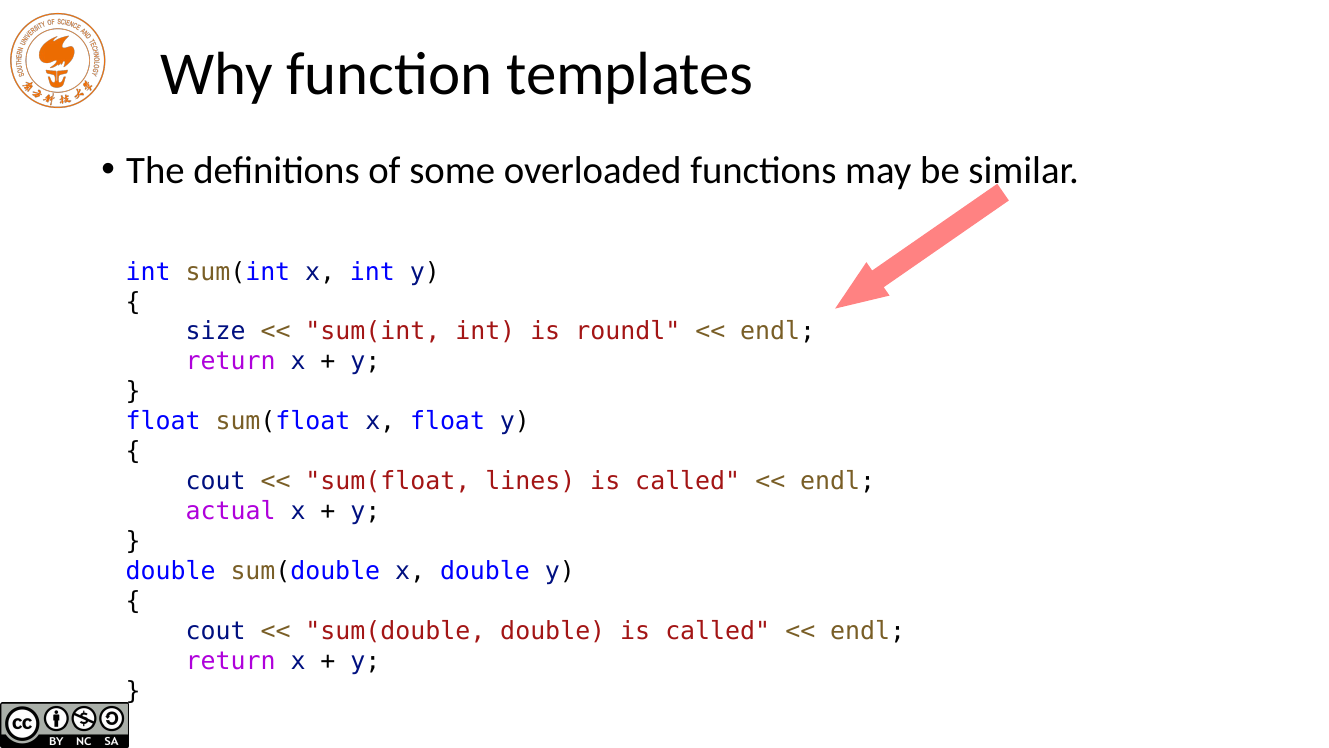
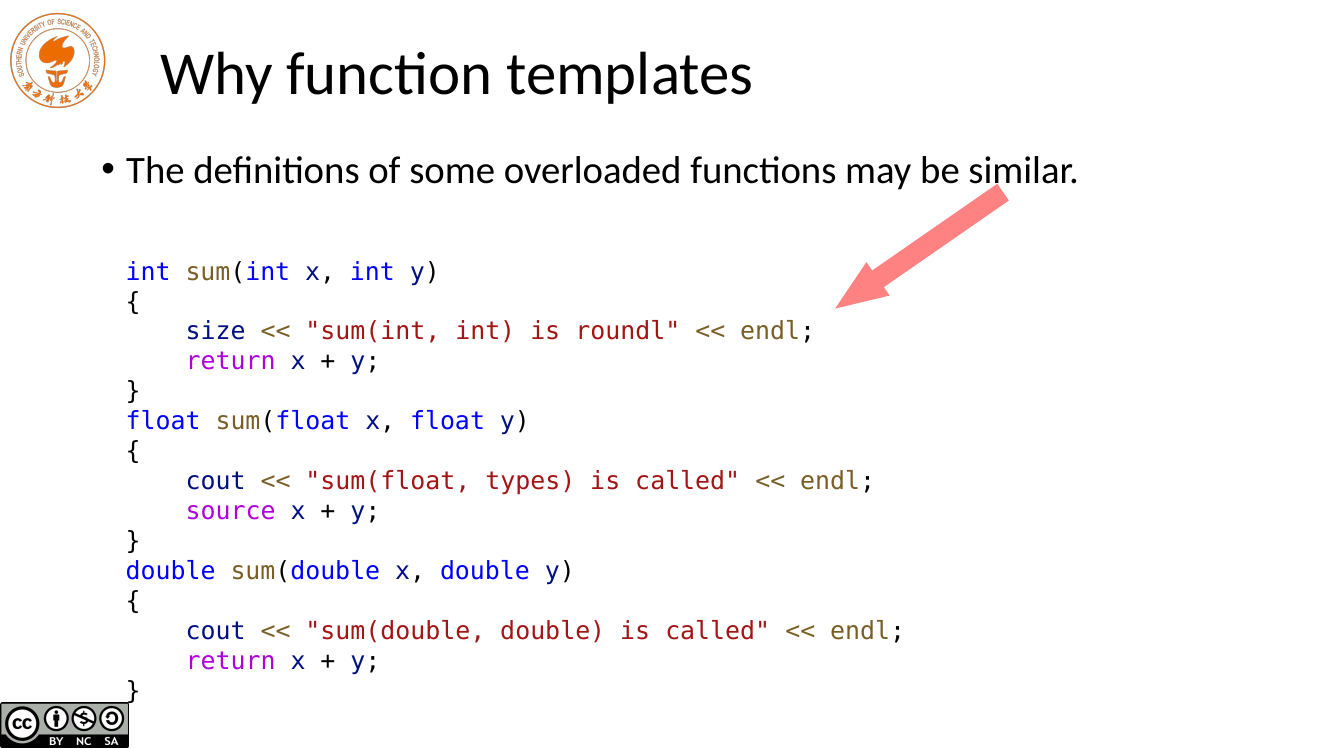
lines: lines -> types (530, 481)
actual: actual -> source (231, 511)
